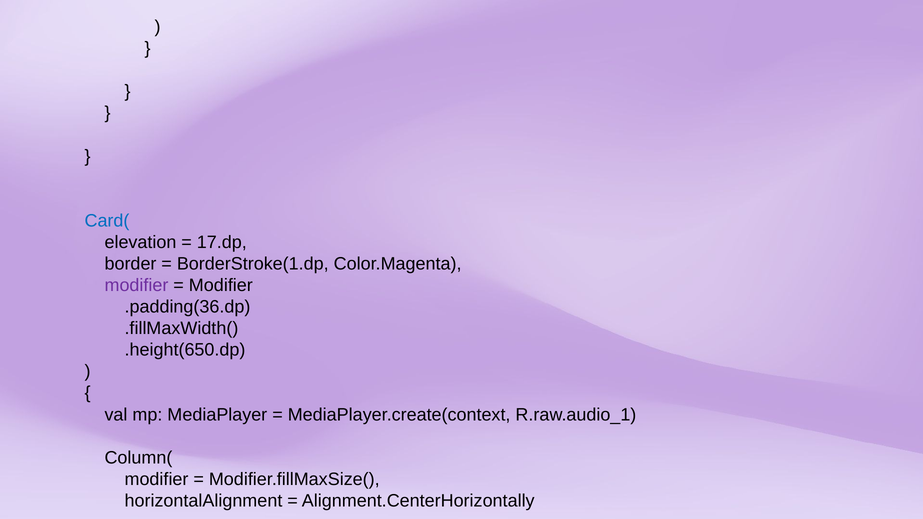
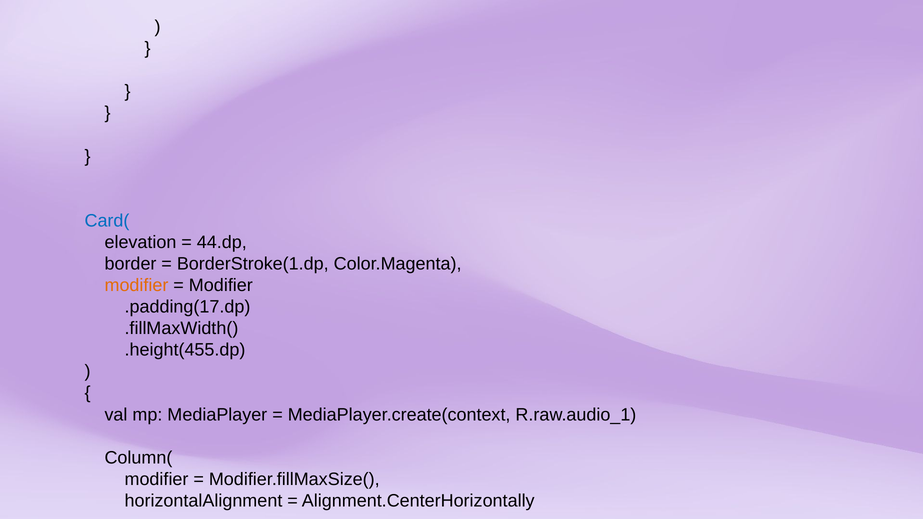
17.dp: 17.dp -> 44.dp (222, 242)
modifier colour: purple -> orange (136, 285)
.padding(36.dp: .padding(36.dp -> .padding(17.dp (187, 307)
.height(650.dp: .height(650.dp -> .height(455.dp (185, 350)
